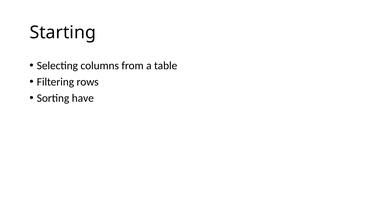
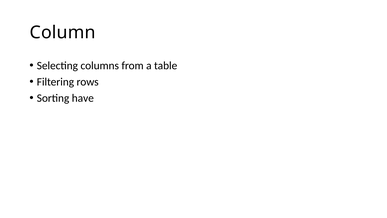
Starting: Starting -> Column (63, 33)
